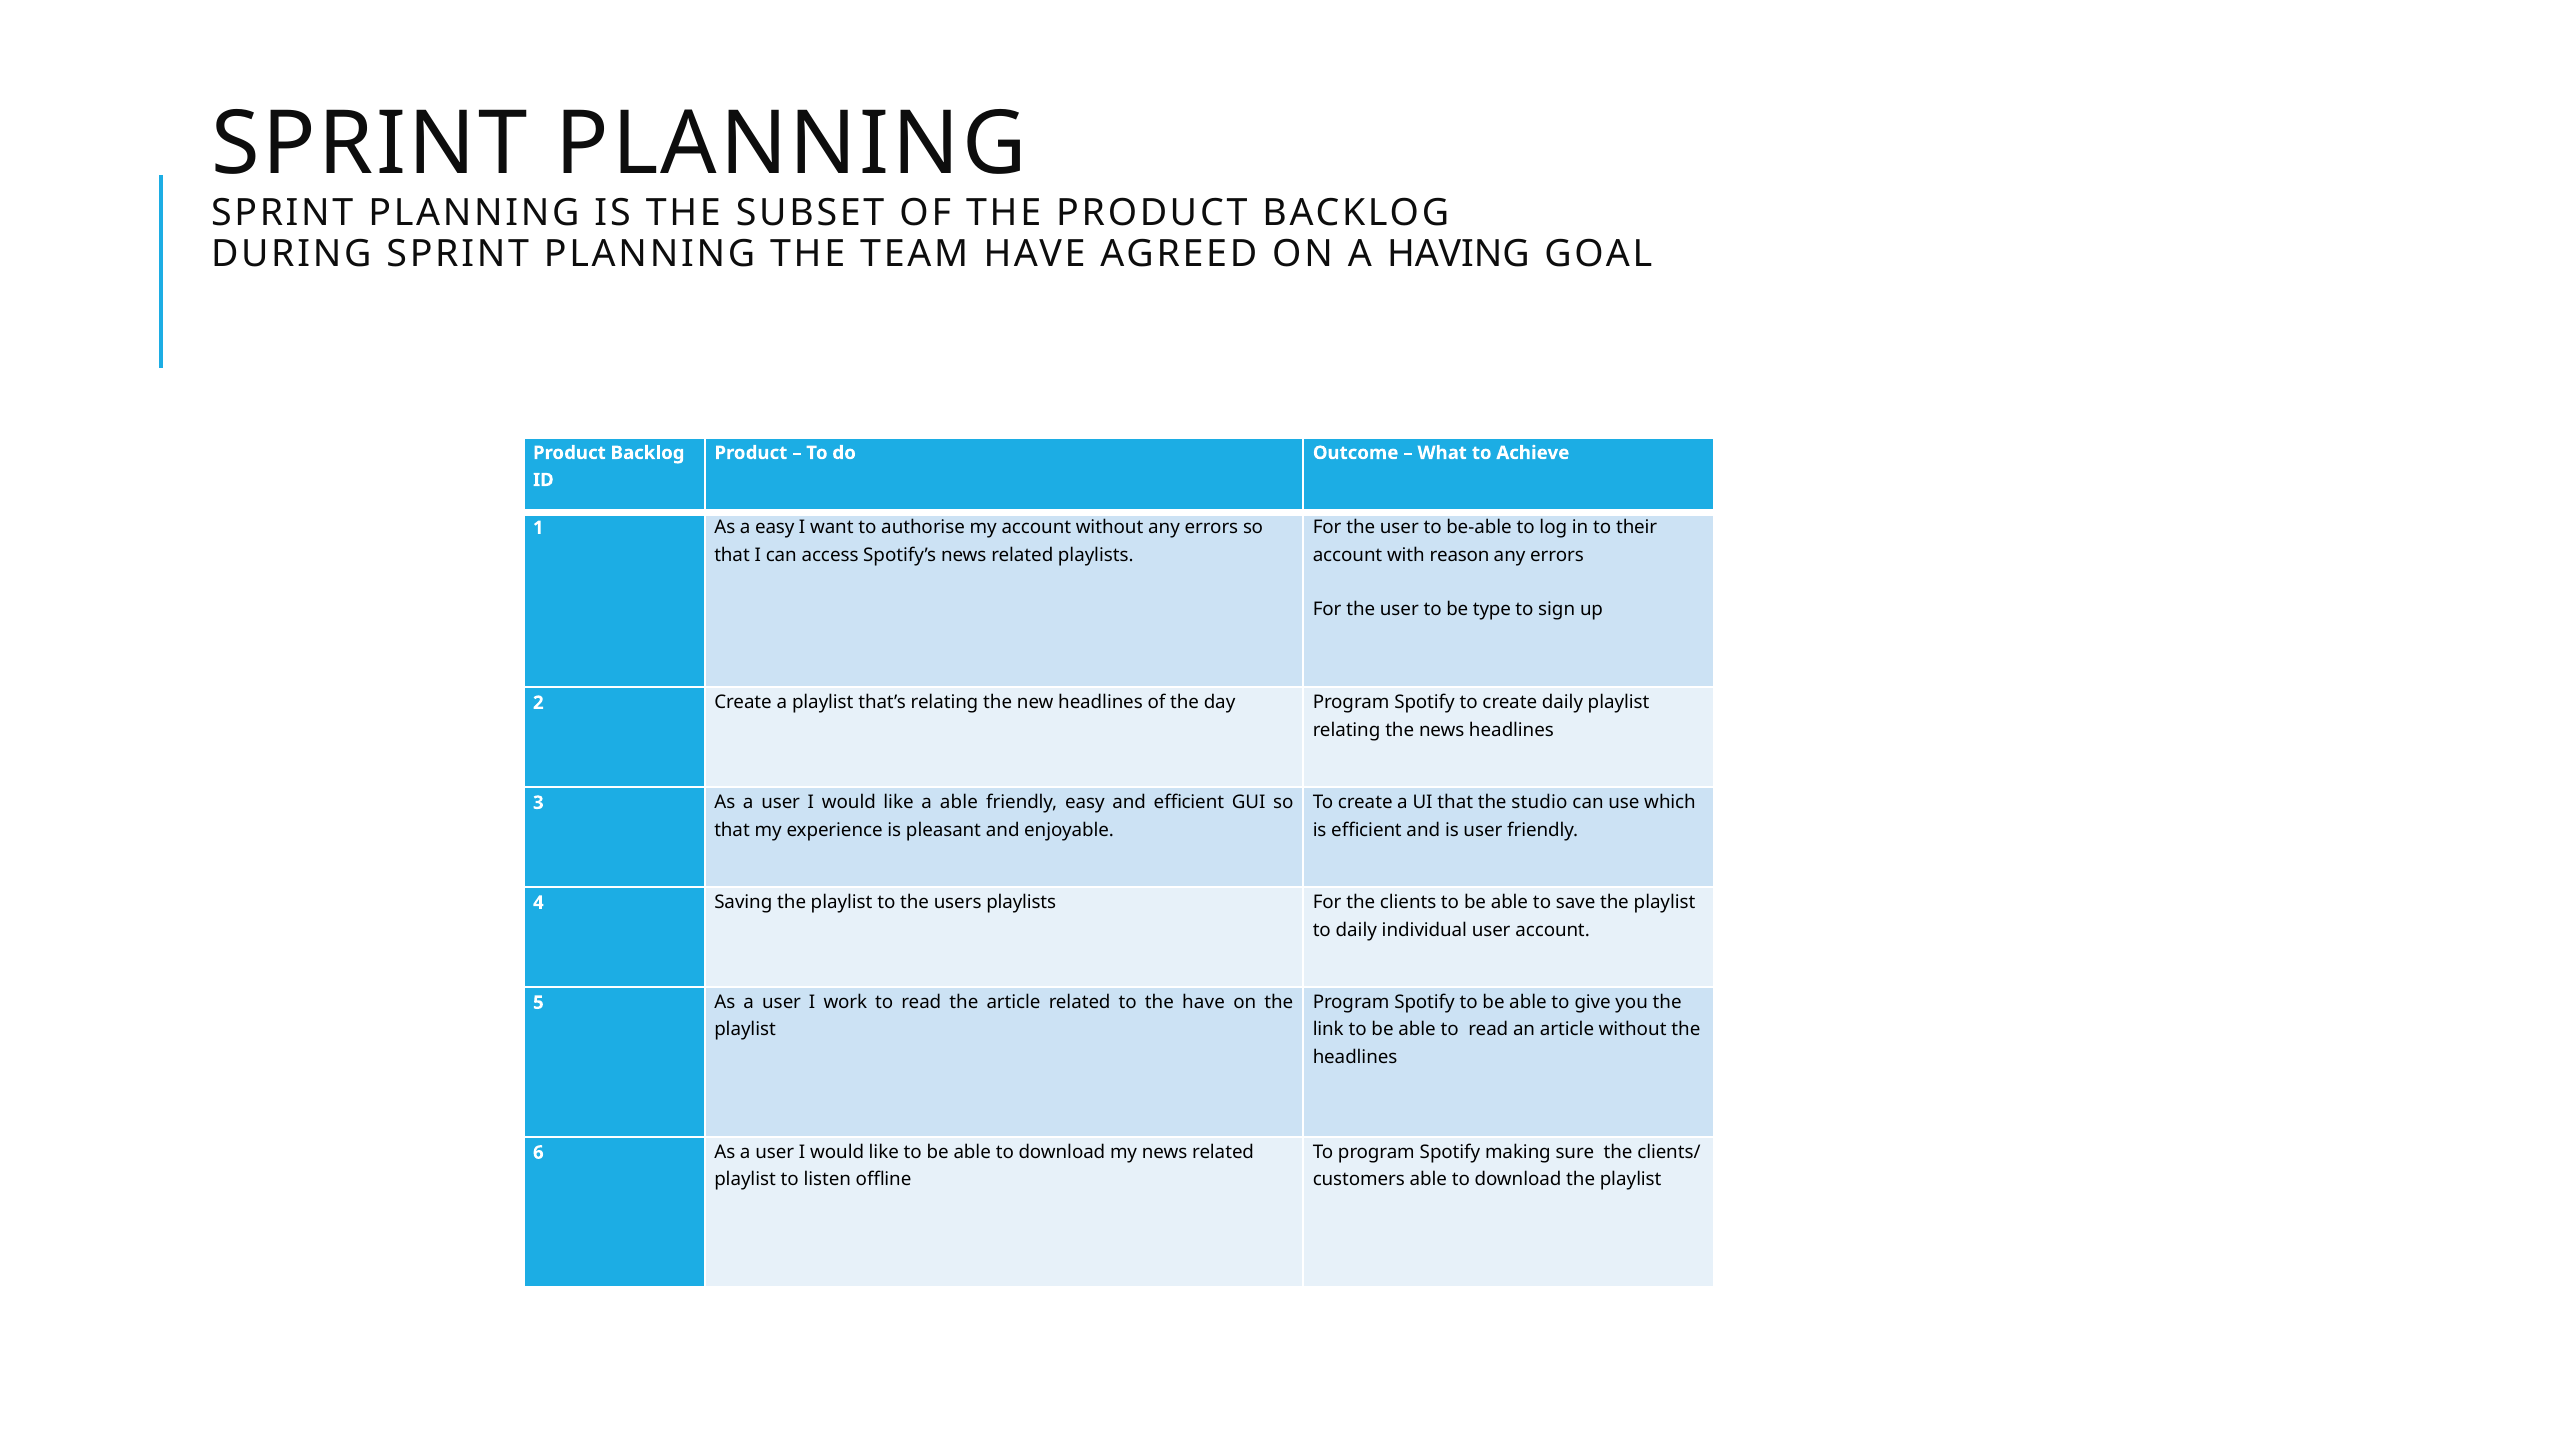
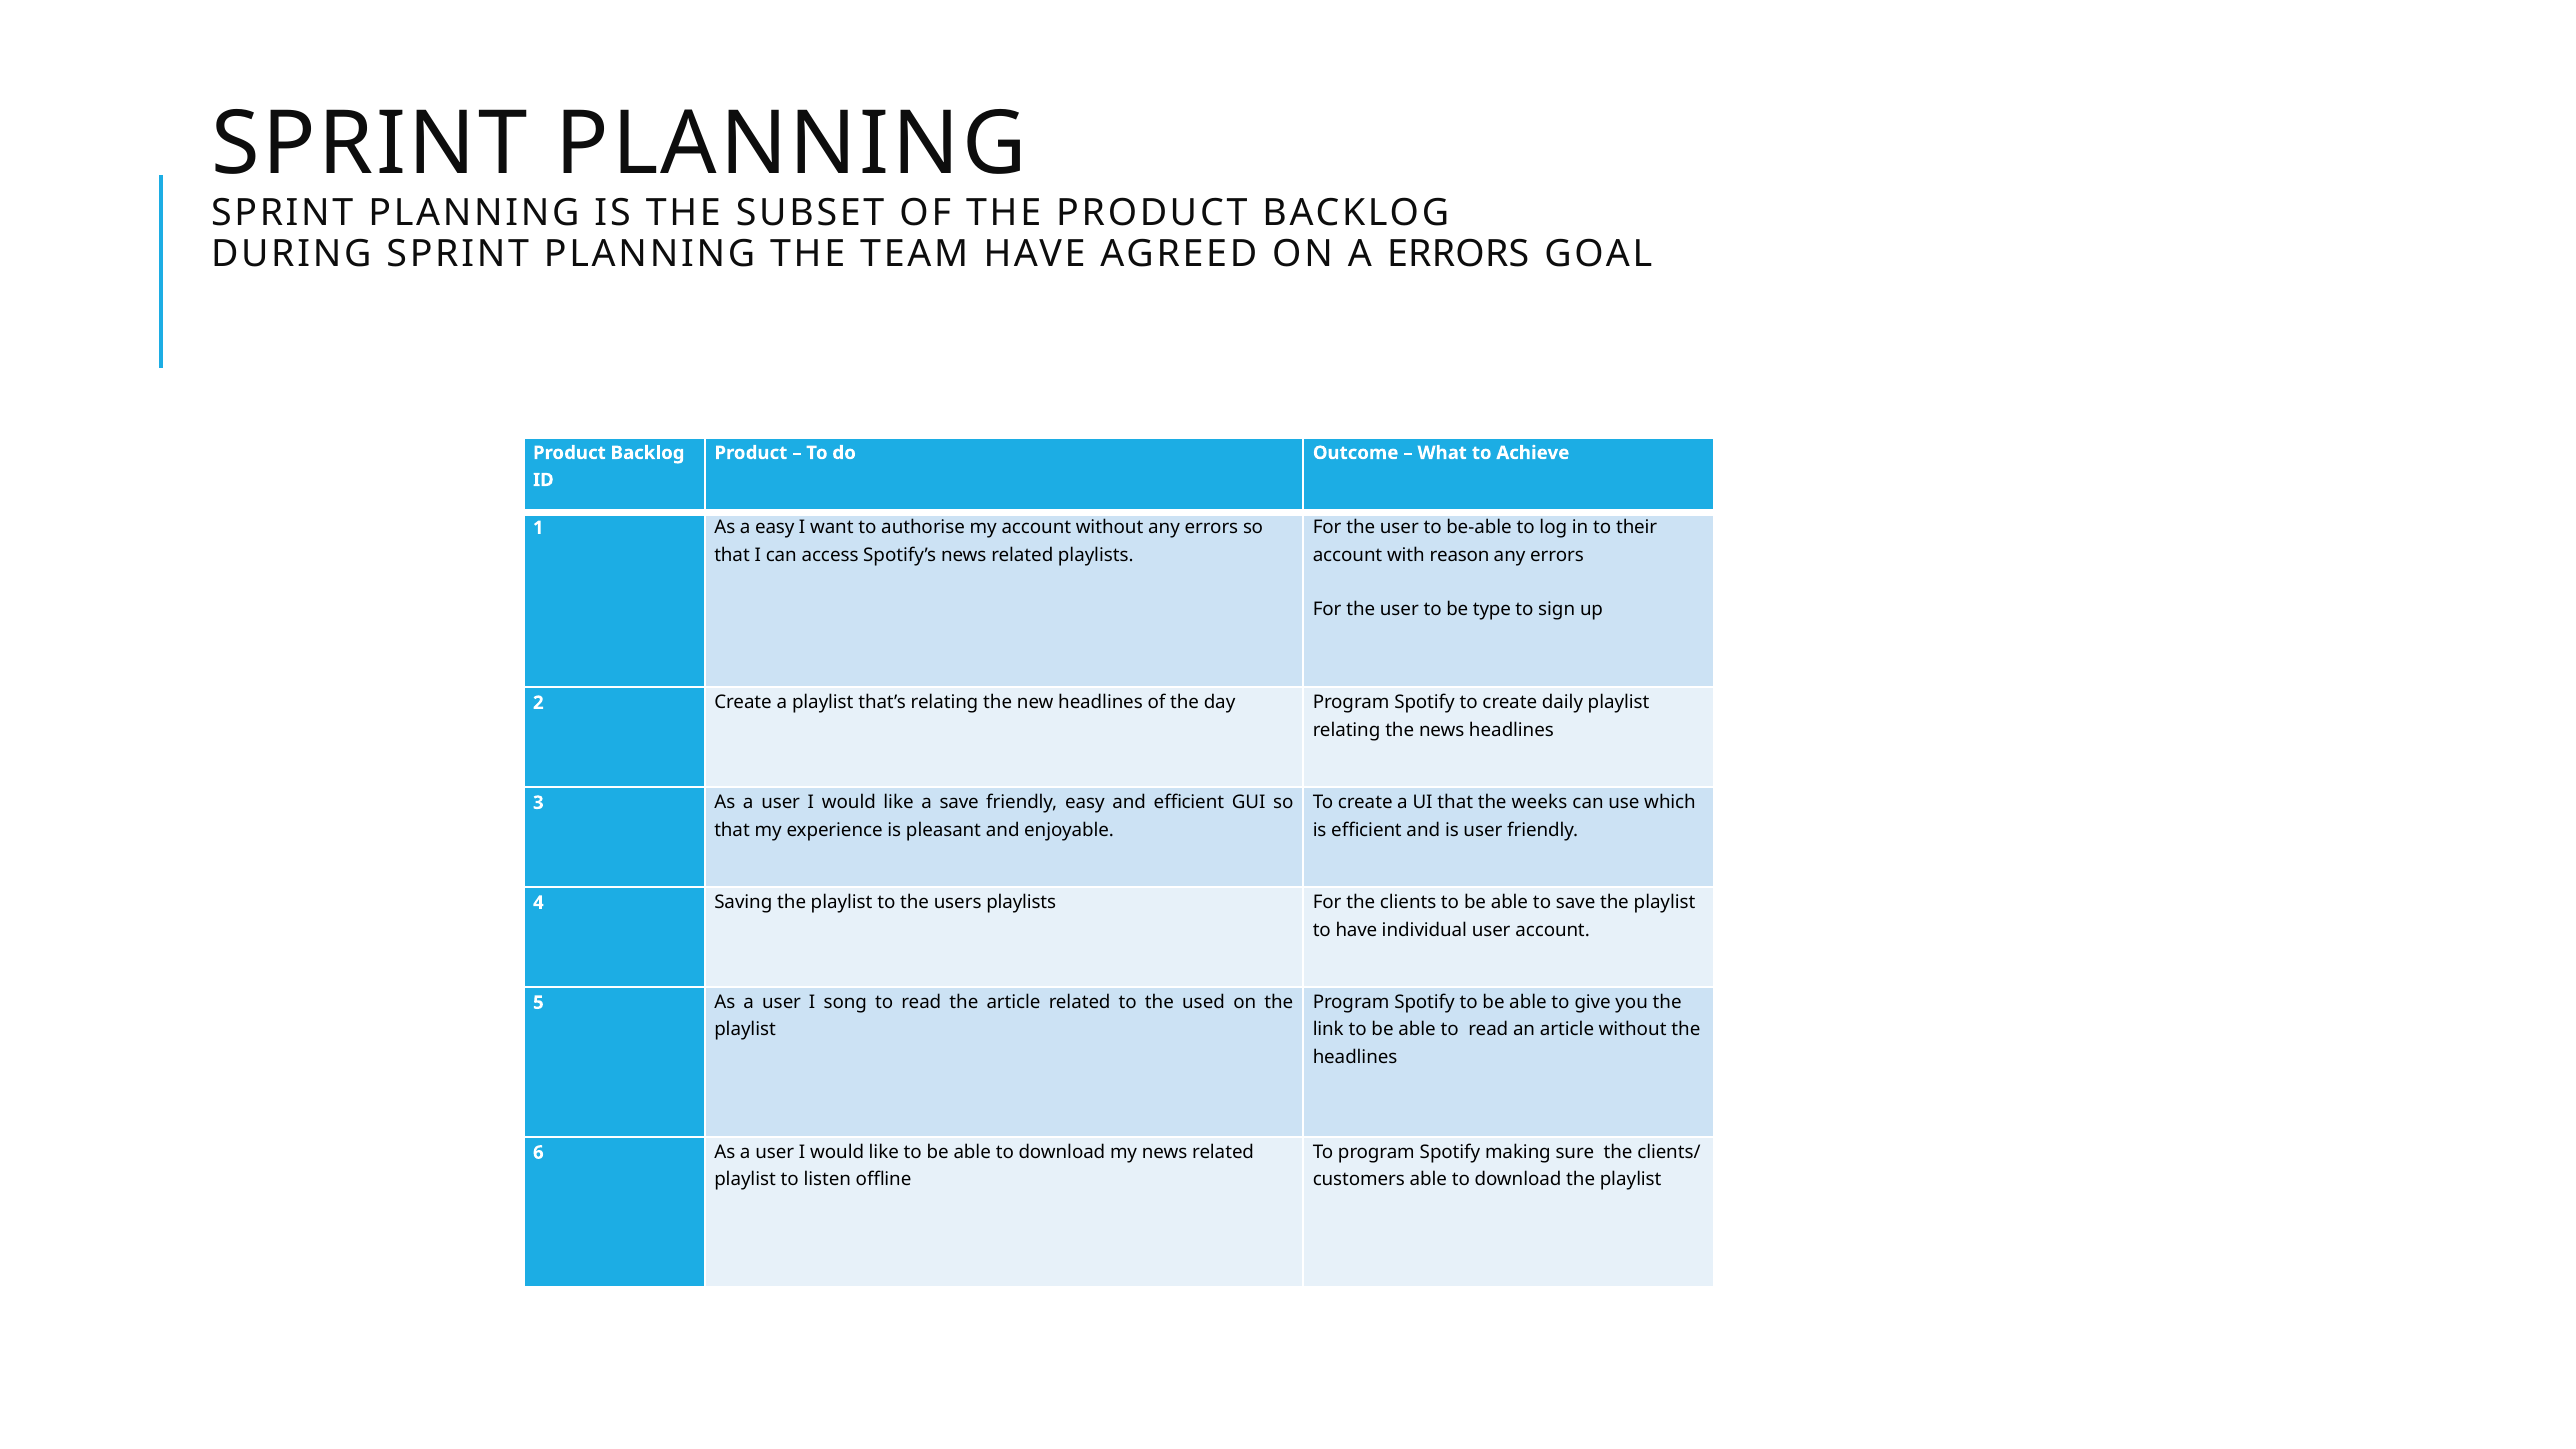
A HAVING: HAVING -> ERRORS (1458, 254)
studio: studio -> weeks (1539, 803)
a able: able -> save (959, 803)
to daily: daily -> have (1356, 930)
work: work -> song (845, 1003)
the have: have -> used (1204, 1003)
